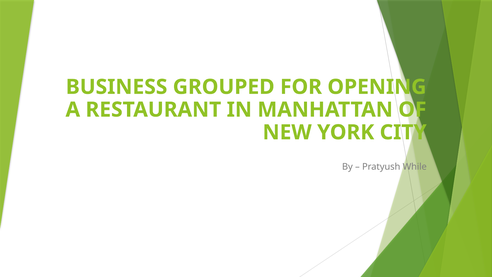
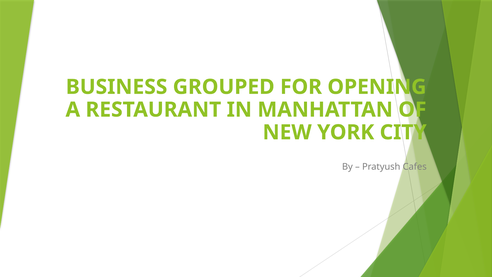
While: While -> Cafes (415, 167)
